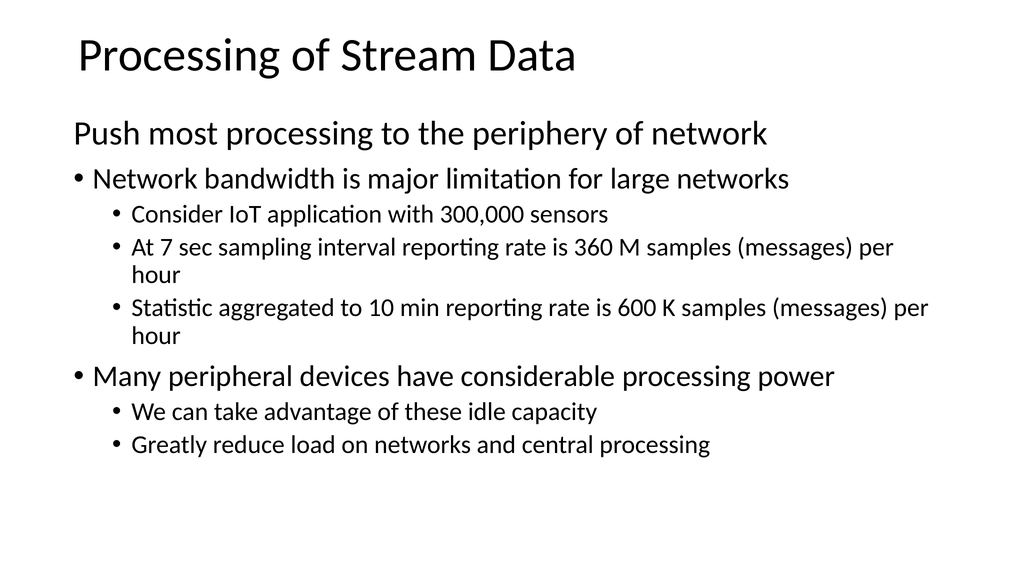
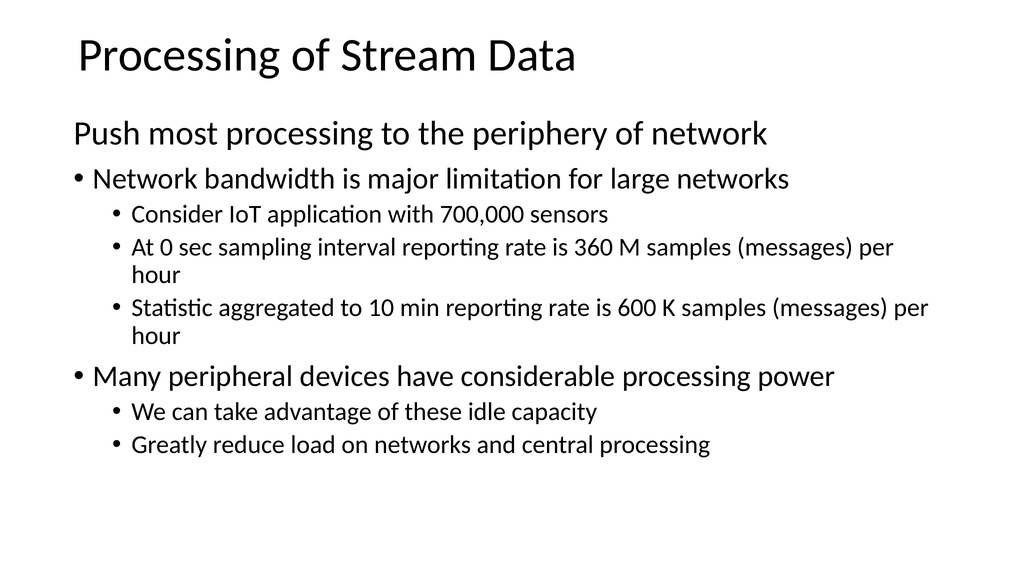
300,000: 300,000 -> 700,000 (482, 214)
7: 7 -> 0 (166, 247)
